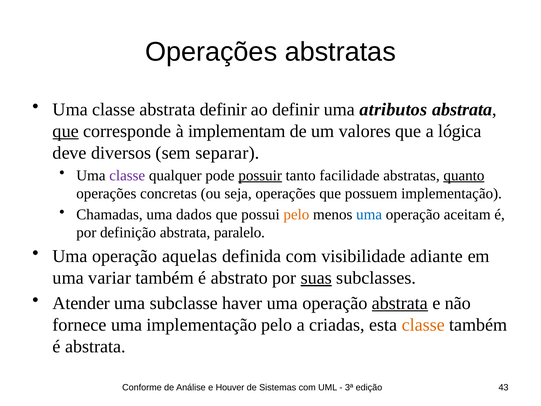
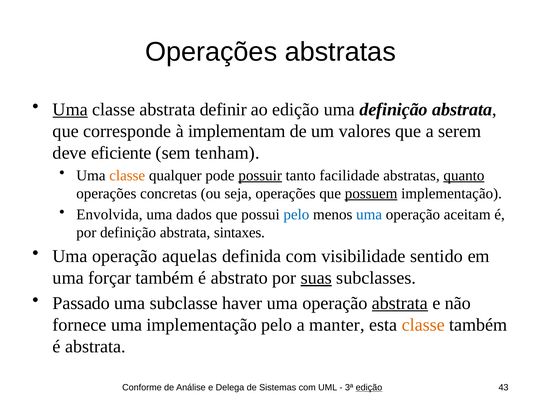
Uma underline: none -> present (70, 109)
ao definir: definir -> edição (296, 109)
uma atributos: atributos -> definição (394, 109)
que underline: present -> none (66, 131)
lógica: lógica -> serem (460, 131)
diversos: diversos -> eficiente (121, 153)
separar: separar -> tenham (227, 153)
classe colour: purple -> orange (127, 175)
possuem underline: none -> present (371, 193)
Chamadas: Chamadas -> Envolvida (109, 214)
pelo colour: orange -> blue (296, 214)
paralelo: paralelo -> sintaxes (239, 232)
adiante: adiante -> sentido (436, 256)
variar: variar -> forçar (110, 278)
Atender: Atender -> Passado (81, 303)
criadas: criadas -> manter (337, 325)
Houver: Houver -> Delega (230, 387)
edição underline: none -> present (369, 387)
